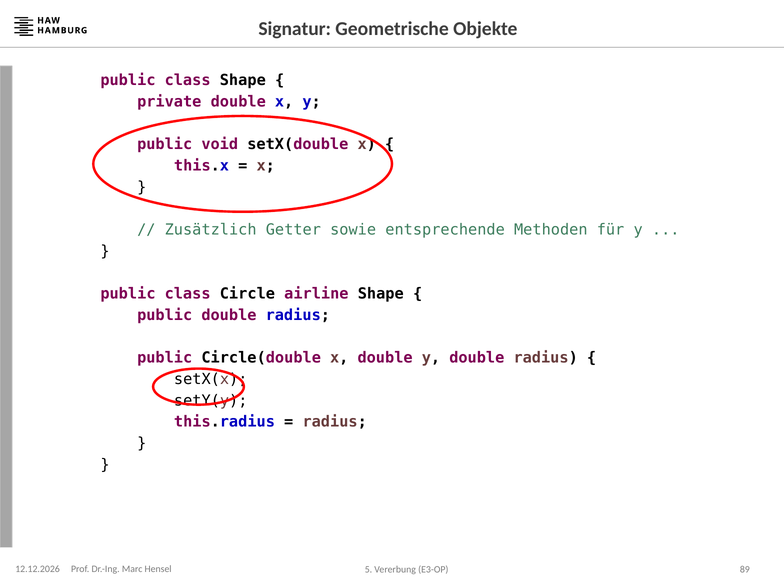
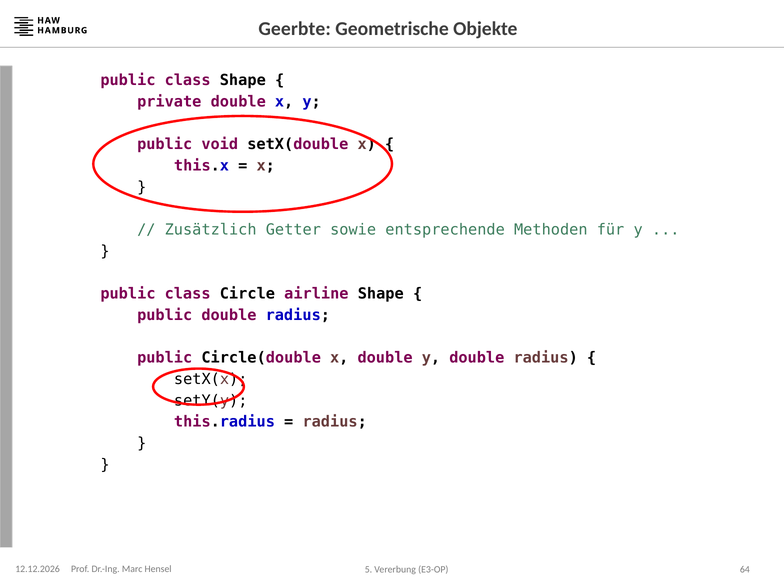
Signatur: Signatur -> Geerbte (295, 29)
89: 89 -> 64 (745, 569)
